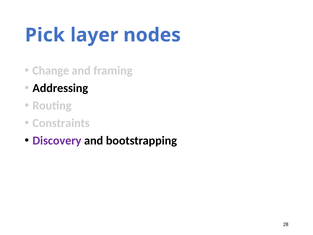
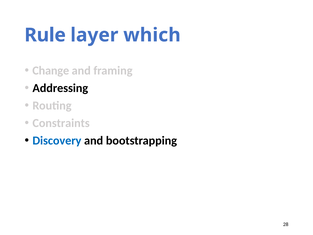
Pick: Pick -> Rule (45, 35)
nodes: nodes -> which (152, 35)
Discovery colour: purple -> blue (57, 141)
